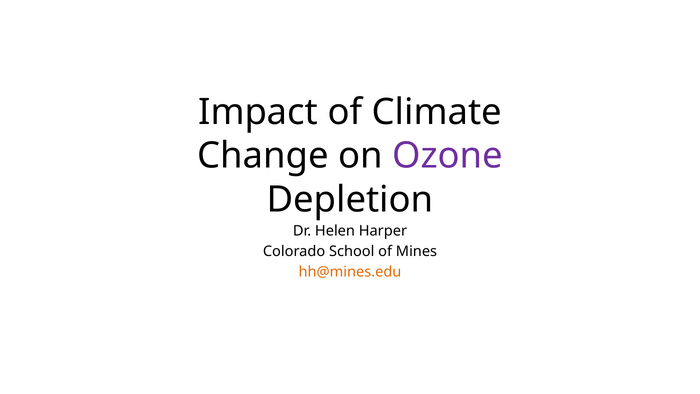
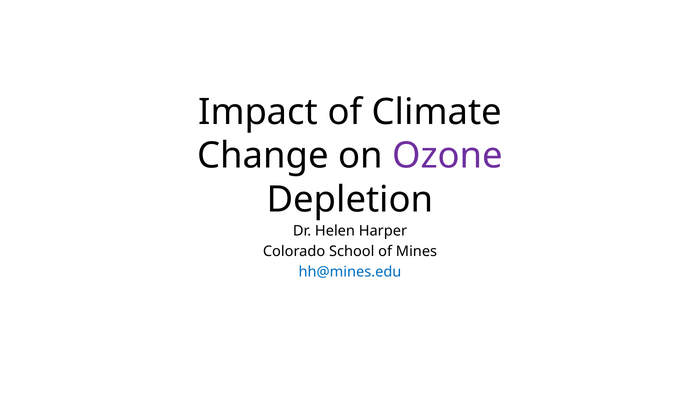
hh@mines.edu colour: orange -> blue (350, 272)
